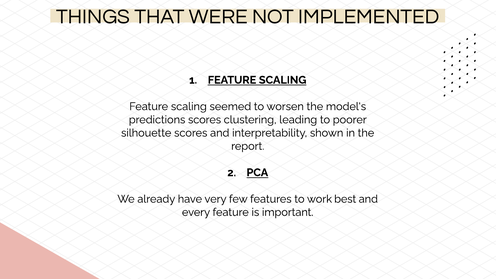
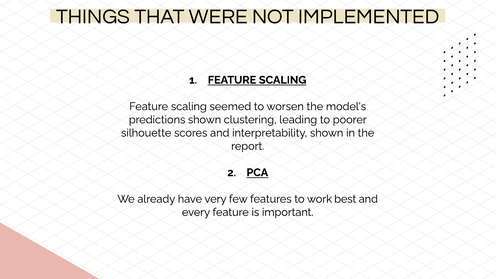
predictions scores: scores -> shown (205, 120)
